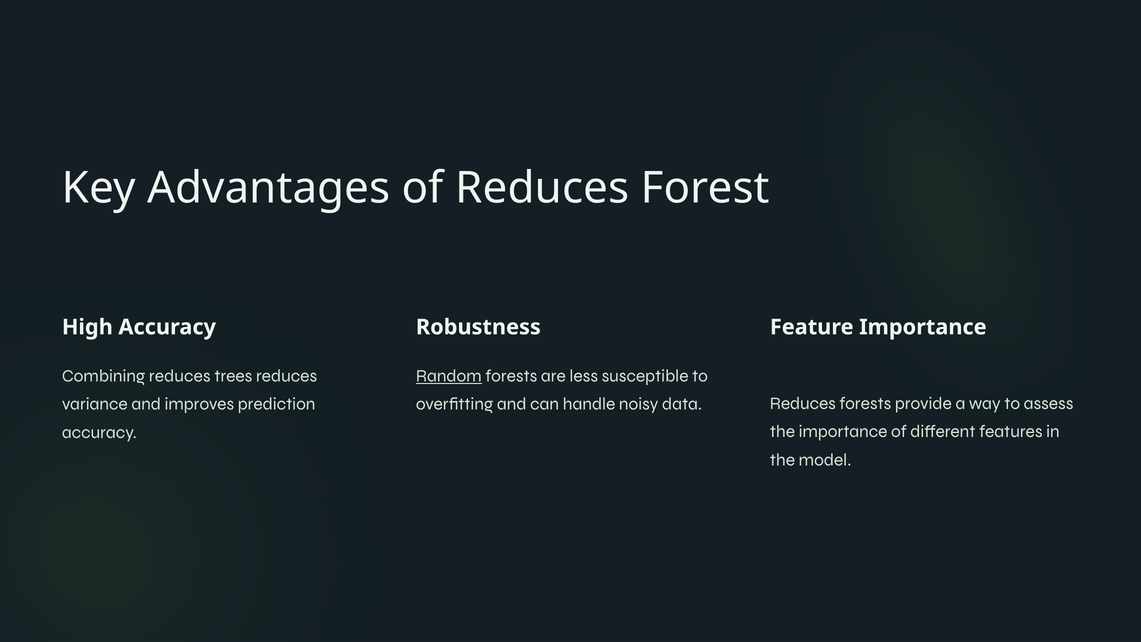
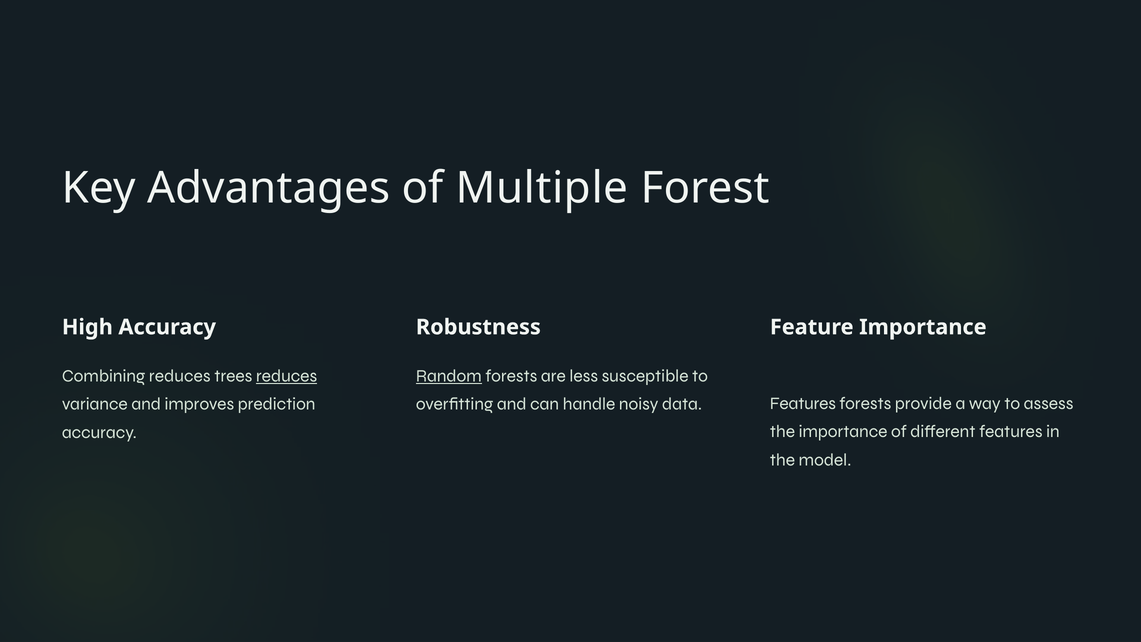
of Reduces: Reduces -> Multiple (542, 188)
reduces underline: none -> present (287, 376)
Reduces: Reduces -> Features (803, 403)
